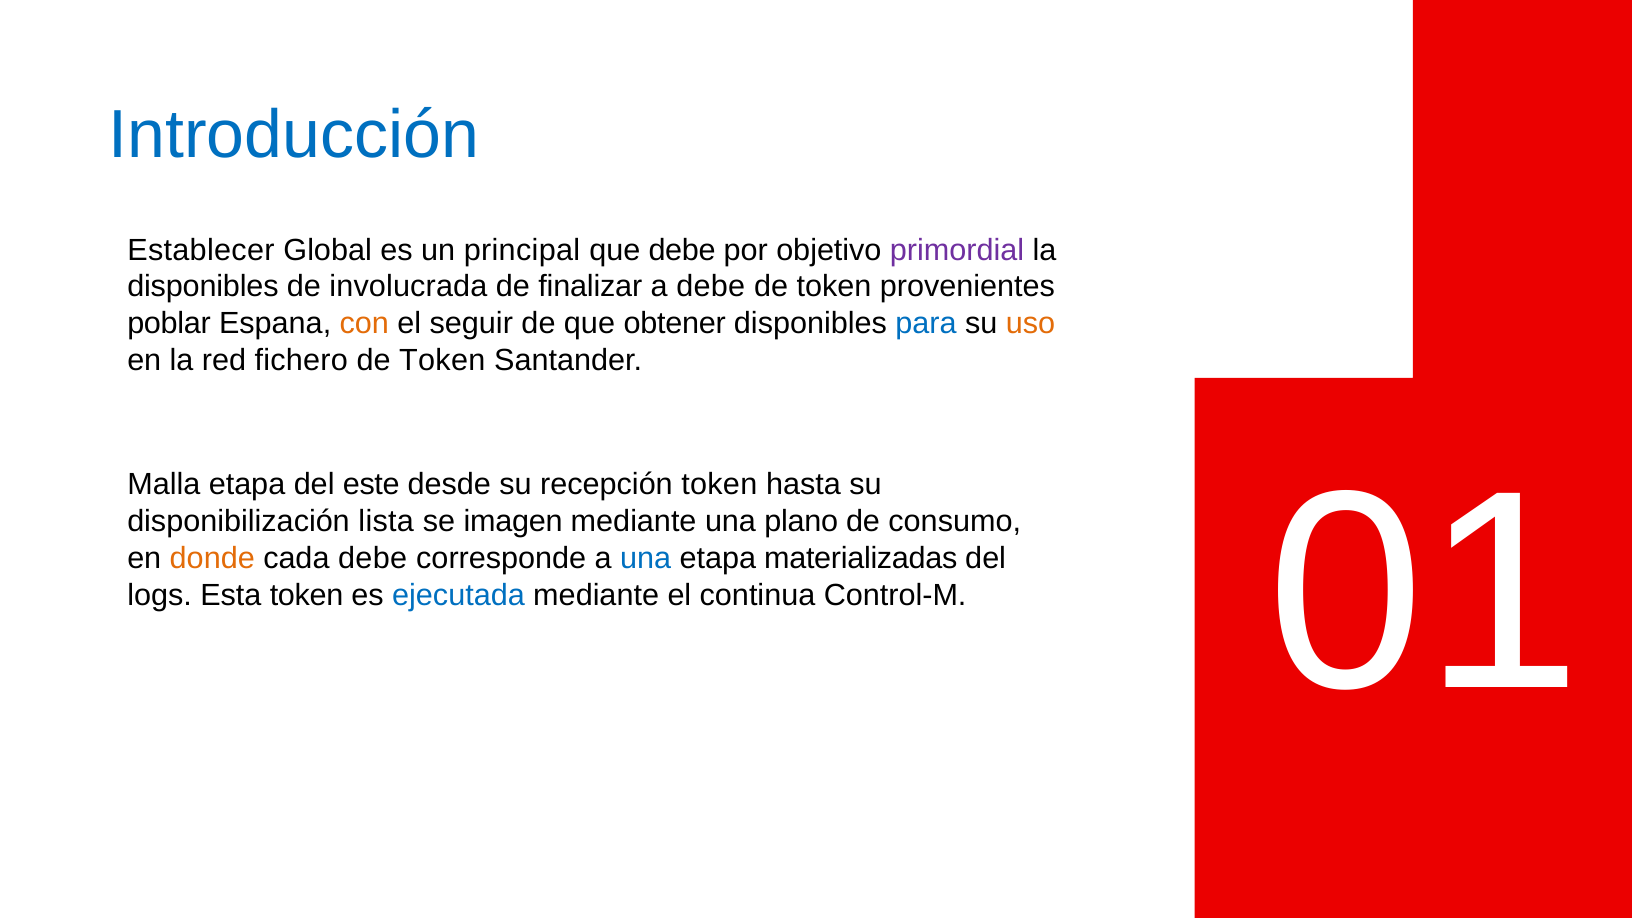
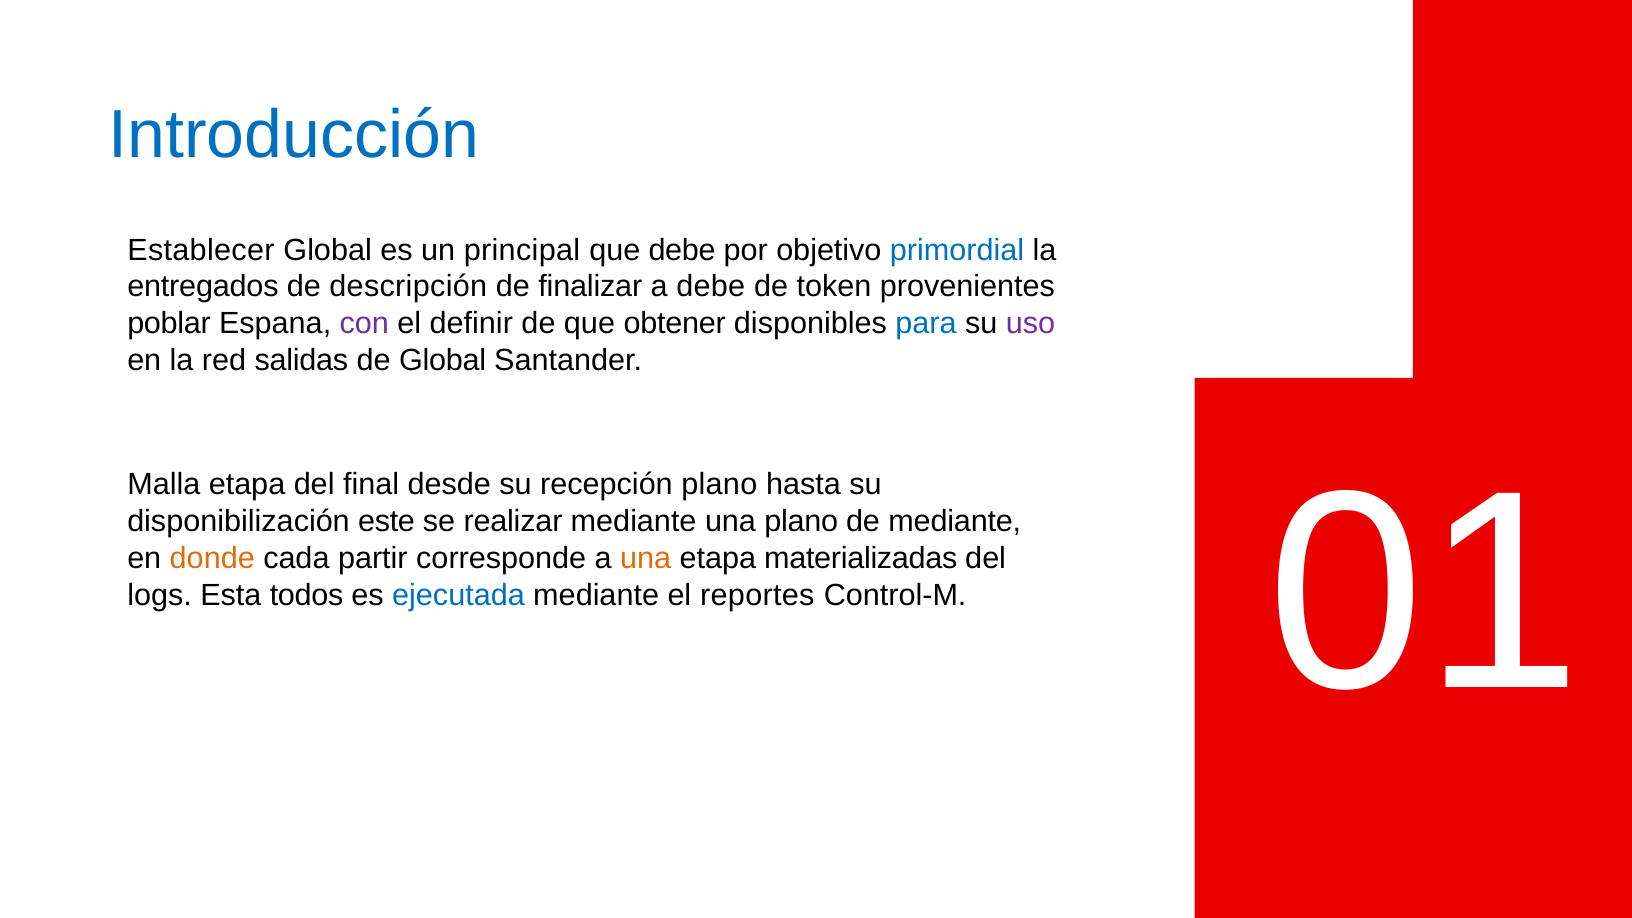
primordial colour: purple -> blue (957, 250)
disponibles: disponibles -> entregados (203, 287)
involucrada: involucrada -> descripción (408, 287)
con colour: orange -> purple (364, 324)
seguir: seguir -> definir (471, 324)
uso colour: orange -> purple (1031, 324)
fichero: fichero -> salidas (301, 360)
Token: Token -> Global (443, 360)
este: este -> final (371, 485)
recepción token: token -> plano (719, 485)
lista: lista -> este (387, 522)
imagen: imagen -> realizar (513, 522)
de consumo: consumo -> mediante (955, 522)
cada debe: debe -> partir (373, 558)
una colour: blue -> orange (646, 558)
Esta token: token -> todos (307, 595)
continua: continua -> reportes (757, 595)
